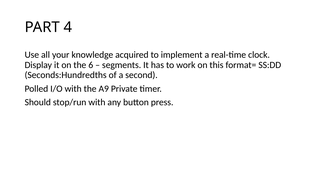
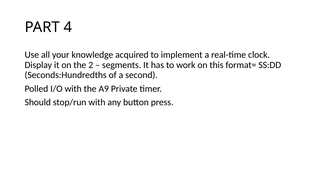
6: 6 -> 2 (91, 65)
